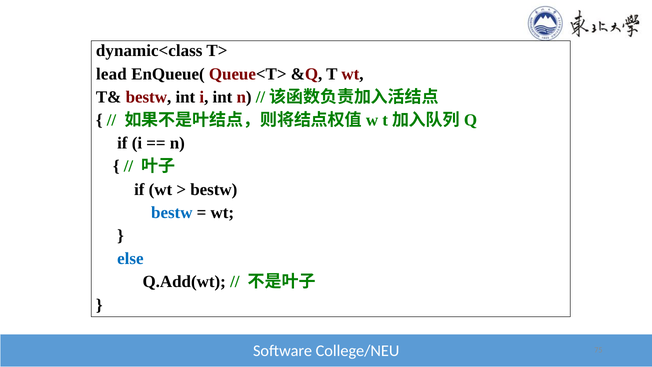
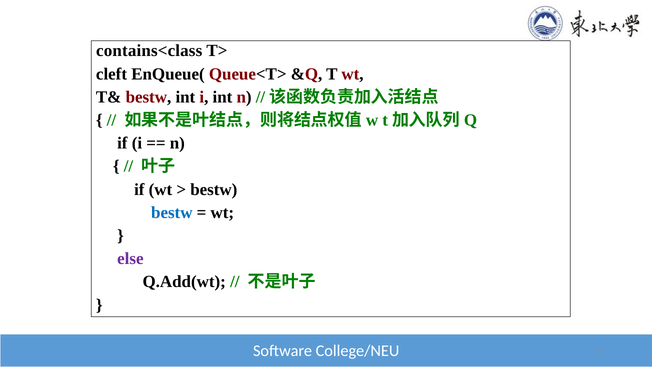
dynamic<class: dynamic<class -> contains<class (149, 51)
lead: lead -> cleft (112, 74)
else colour: blue -> purple (130, 259)
